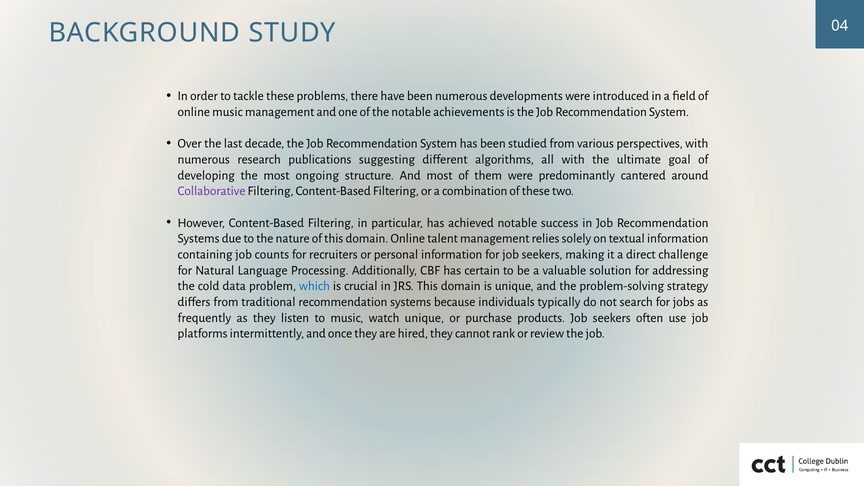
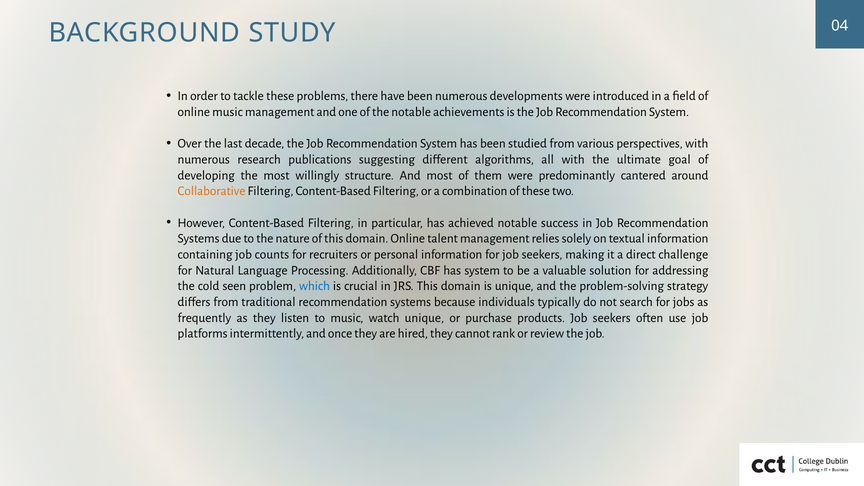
ongoing: ongoing -> willingly (317, 175)
Collaborative colour: purple -> orange (212, 191)
has certain: certain -> system (482, 270)
data: data -> seen (234, 286)
